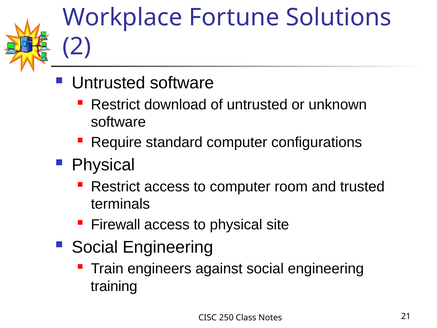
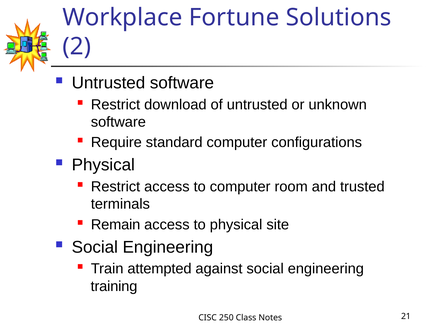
Firewall: Firewall -> Remain (116, 224)
engineers: engineers -> attempted (159, 269)
